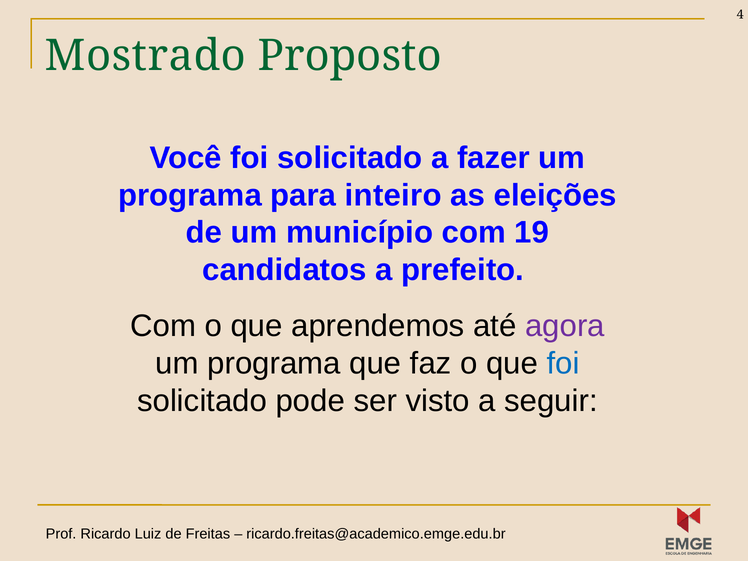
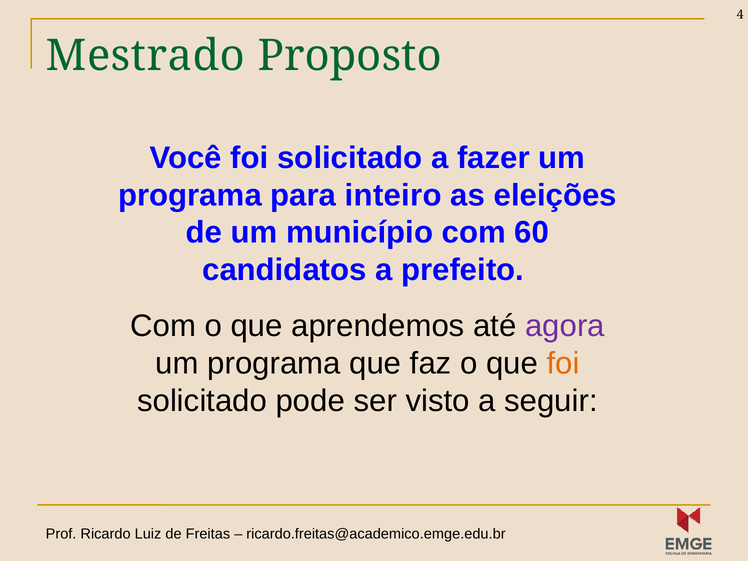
Mostrado: Mostrado -> Mestrado (145, 56)
19: 19 -> 60 (532, 233)
foi colour: blue -> orange (563, 364)
